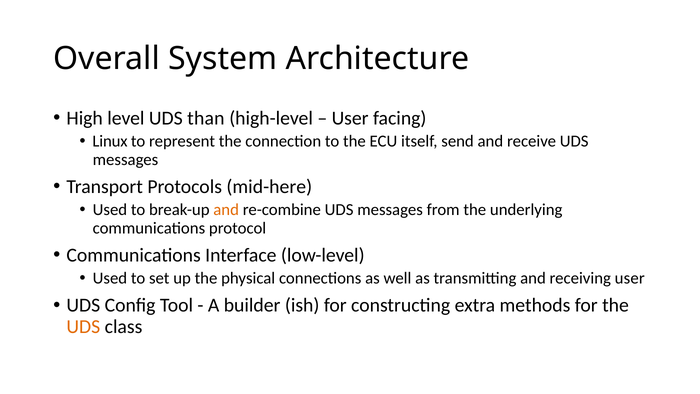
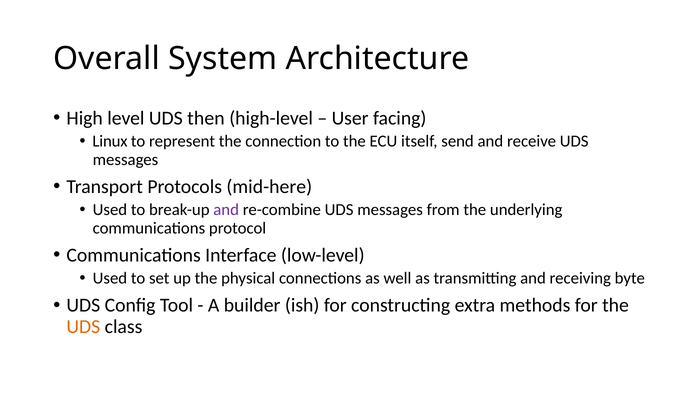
than: than -> then (206, 118)
and colour: orange -> purple (226, 210)
receiving user: user -> byte (630, 278)
